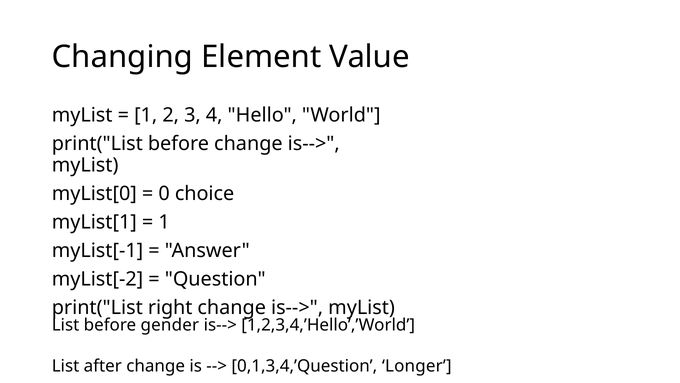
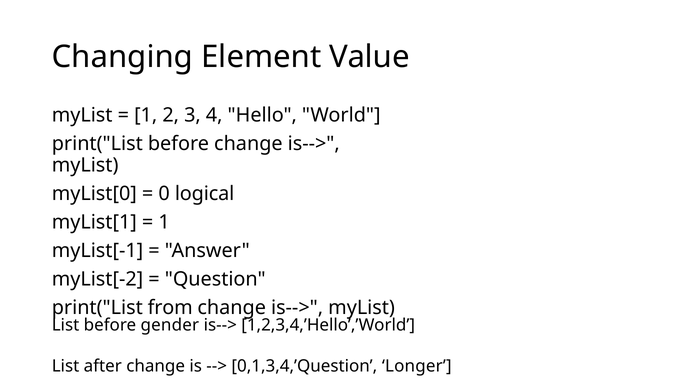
choice: choice -> logical (205, 193)
right: right -> from (170, 307)
